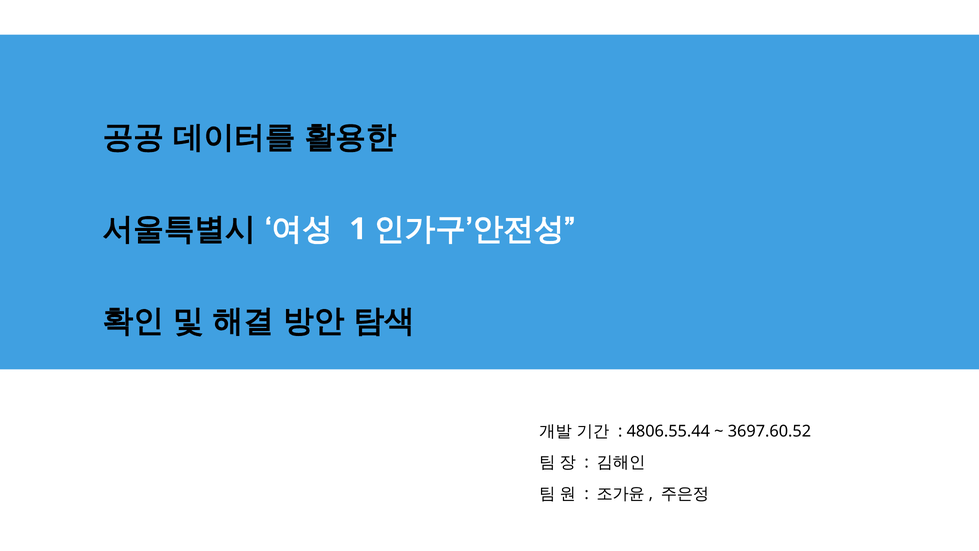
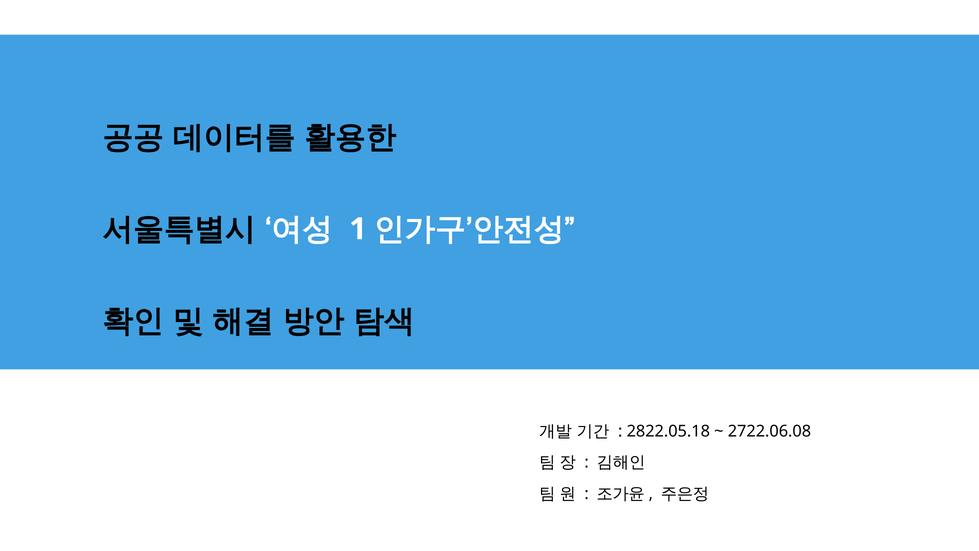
4806.55.44: 4806.55.44 -> 2822.05.18 (668, 431)
3697.60.52: 3697.60.52 -> 2722.06.08 (769, 431)
